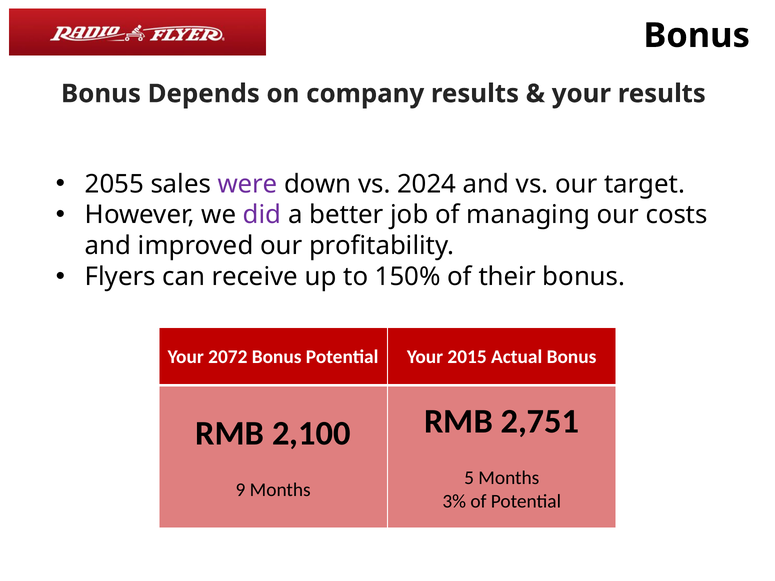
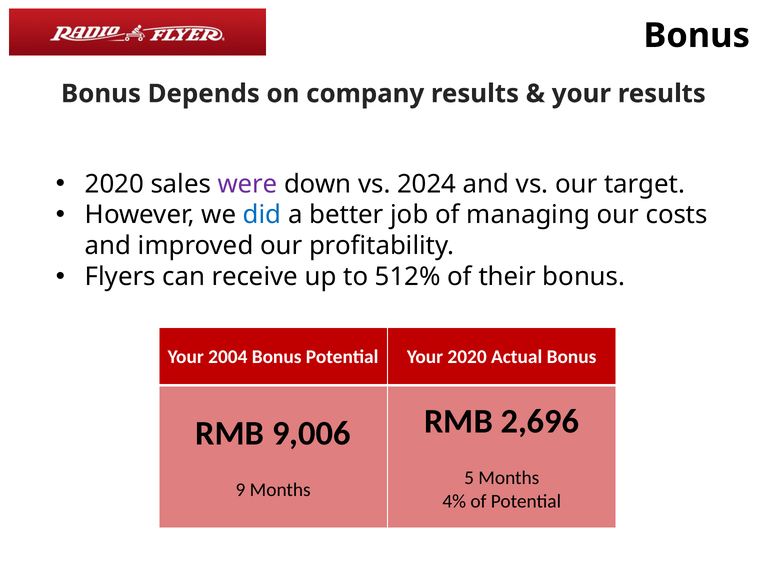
2055: 2055 -> 2020 (114, 184)
did colour: purple -> blue (262, 215)
150%: 150% -> 512% (408, 277)
2072: 2072 -> 2004 (228, 357)
Your 2015: 2015 -> 2020 (467, 357)
2,751: 2,751 -> 2,696 (540, 422)
2,100: 2,100 -> 9,006 (311, 434)
3%: 3% -> 4% (454, 502)
